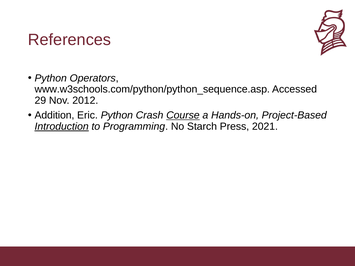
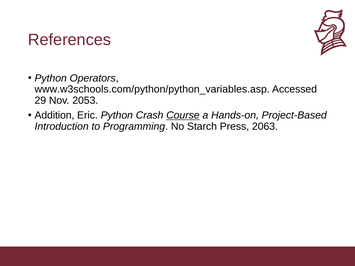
www.w3schools.com/python/python_sequence.asp: www.w3schools.com/python/python_sequence.asp -> www.w3schools.com/python/python_variables.asp (152, 89)
2012: 2012 -> 2053 (85, 101)
Introduction underline: present -> none (62, 127)
2021: 2021 -> 2063 (265, 127)
